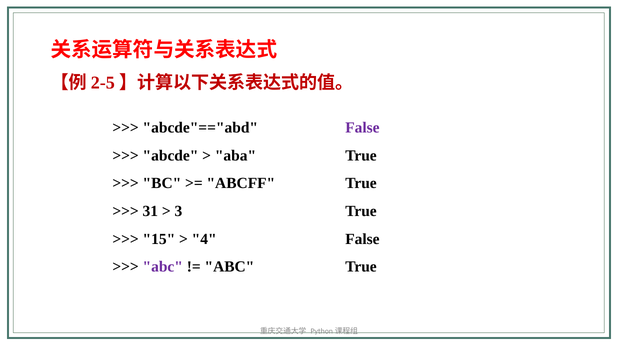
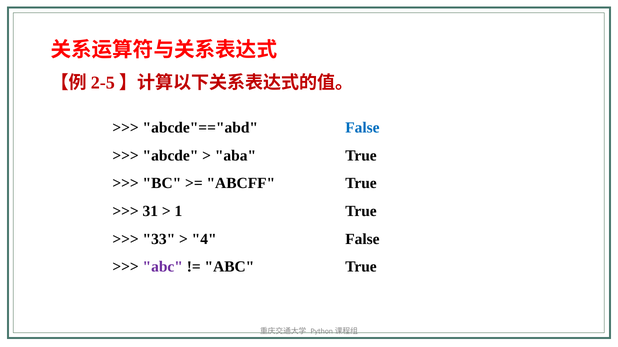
False colour: purple -> blue (362, 128)
3: 3 -> 1 (178, 212)
15: 15 -> 33 (159, 239)
